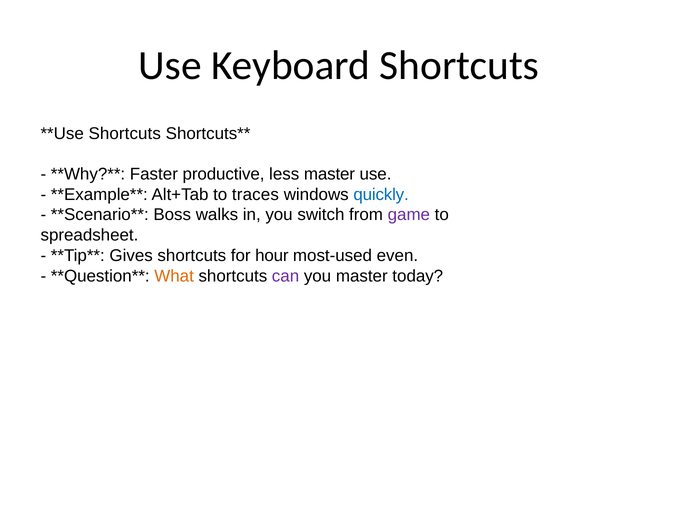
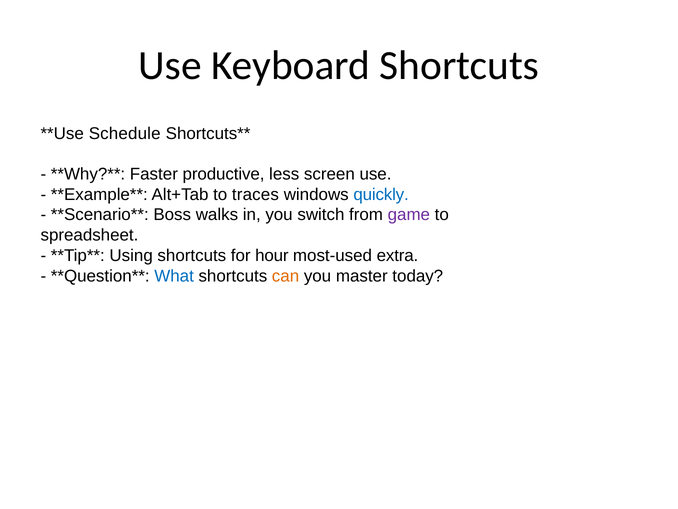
Shortcuts: Shortcuts -> Schedule (125, 133)
less master: master -> screen (329, 174)
Gives: Gives -> Using (131, 255)
even: even -> extra (397, 255)
What colour: orange -> blue (174, 276)
can colour: purple -> orange (286, 276)
